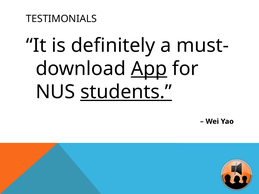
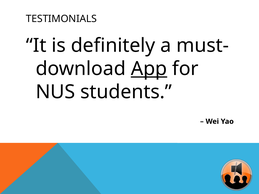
students underline: present -> none (126, 92)
